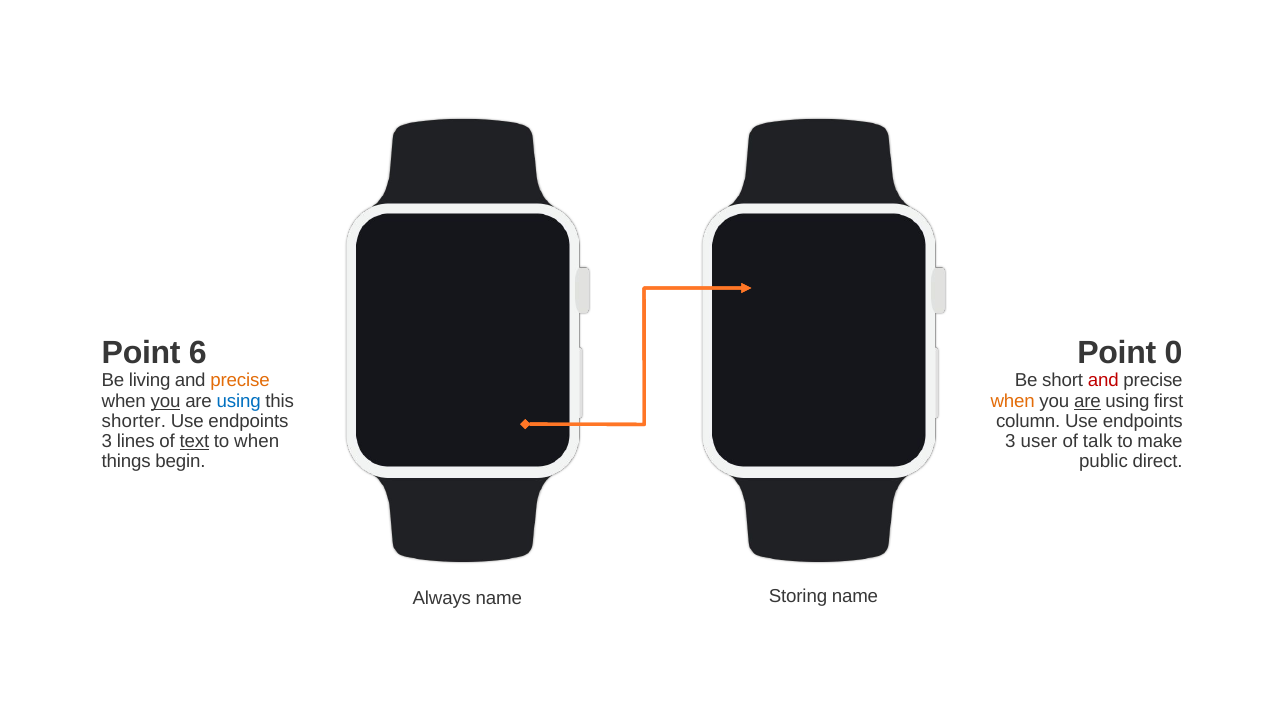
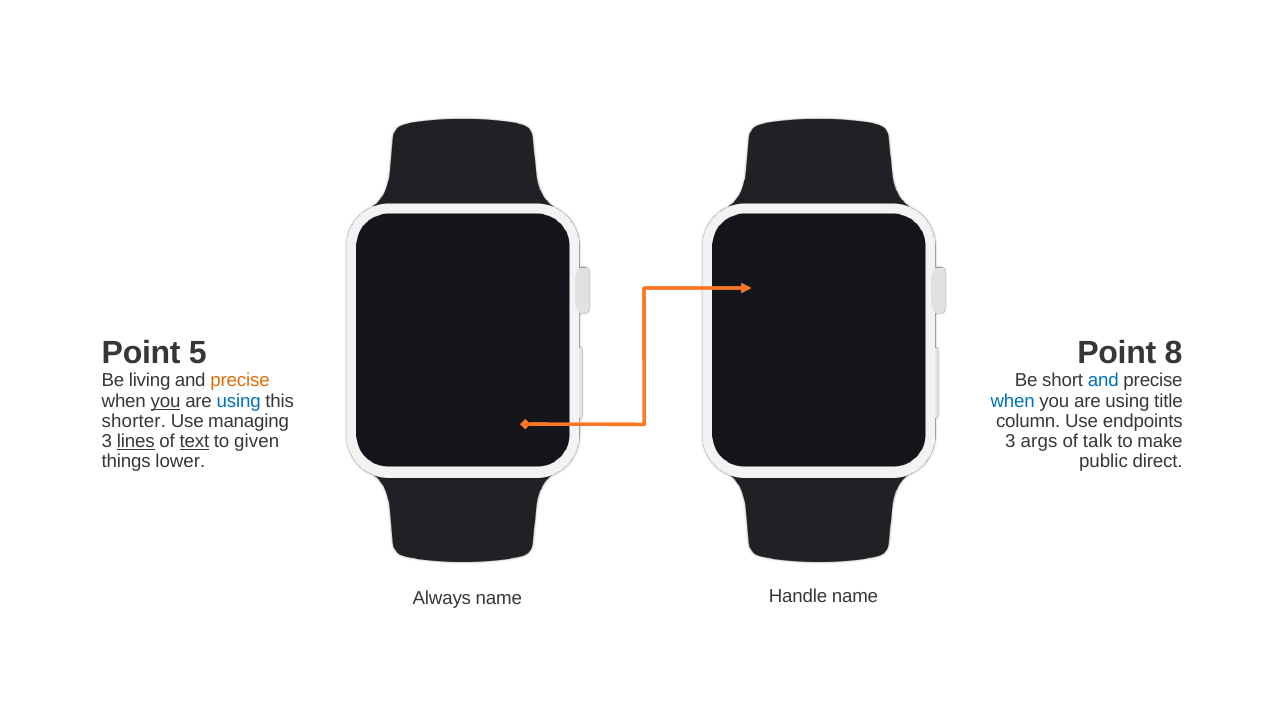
6: 6 -> 5 (198, 353)
0: 0 -> 8 (1173, 353)
and colour: red -> blue (1103, 381)
when colour: orange -> blue (1013, 401)
are underline: present -> none (1087, 401)
first: first -> title (1169, 401)
endpoints: endpoints -> managing (249, 421)
lines underline: none -> present (136, 441)
to when: when -> given (257, 441)
user: user -> args (1039, 441)
begin: begin -> lower (180, 462)
Storing: Storing -> Handle (798, 596)
